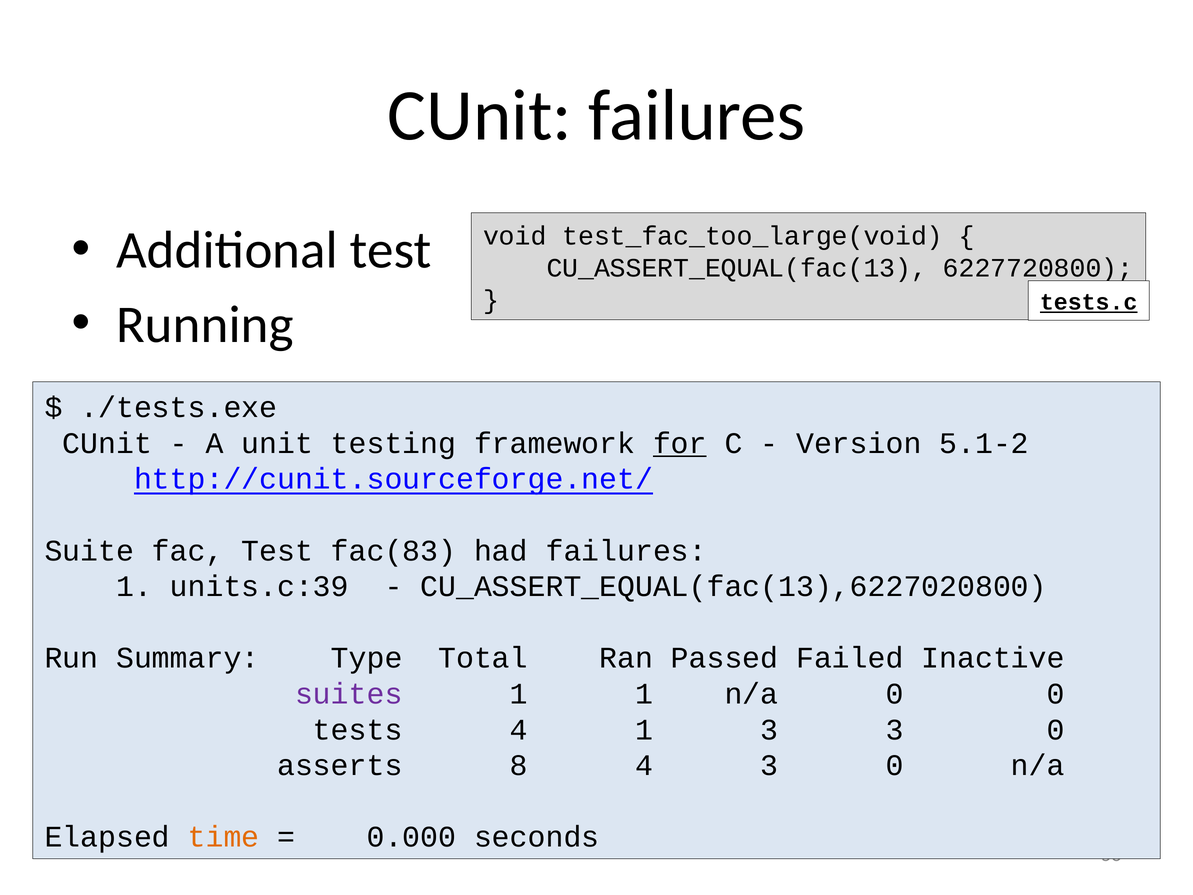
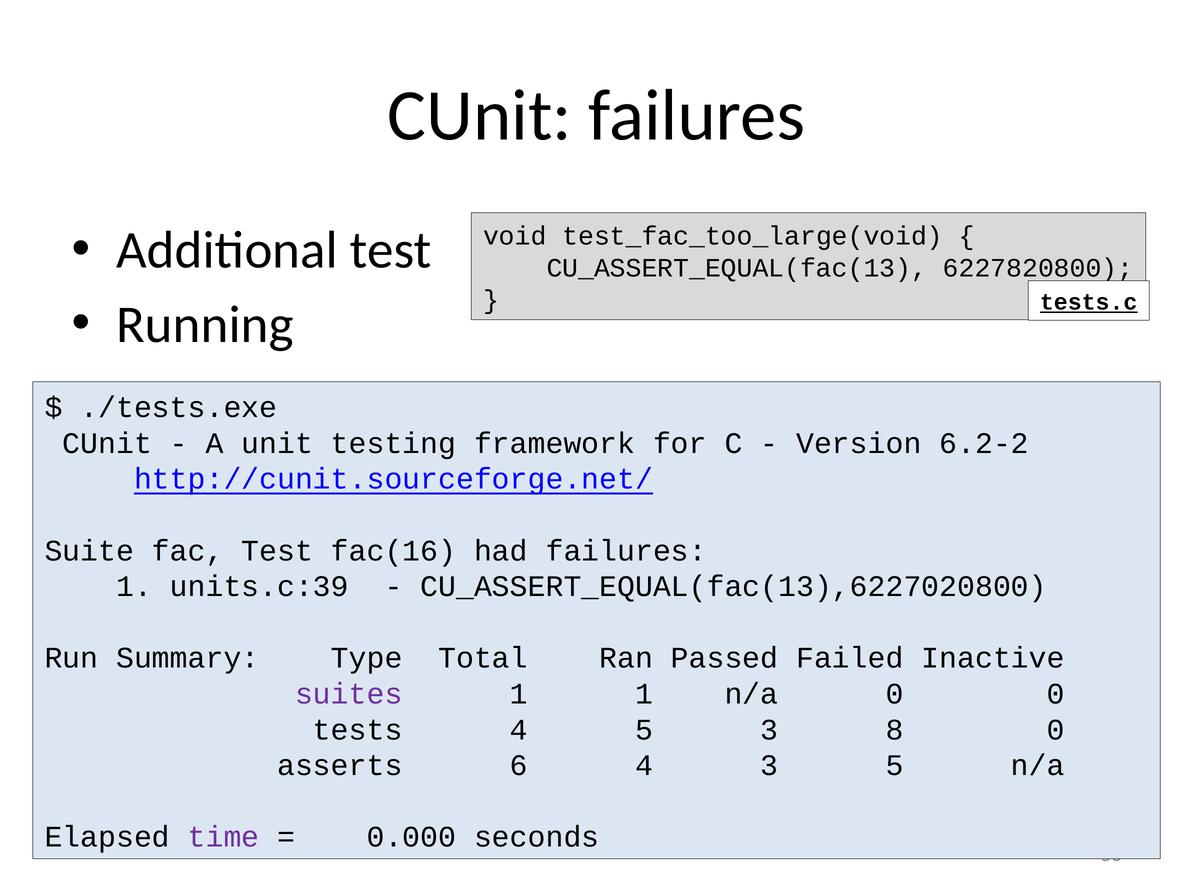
6227720800: 6227720800 -> 6227820800 (1038, 268)
for underline: present -> none (680, 443)
5.1-2: 5.1-2 -> 6.2-2 (984, 443)
fac(83: fac(83 -> fac(16 (394, 551)
4 1: 1 -> 5 (644, 730)
3 3: 3 -> 8 (895, 730)
8: 8 -> 6 (519, 765)
4 3 0: 0 -> 5 (895, 765)
time colour: orange -> purple (224, 837)
